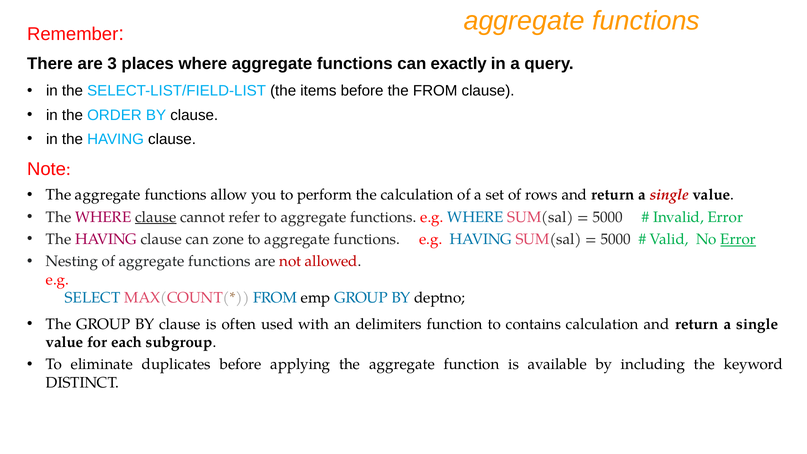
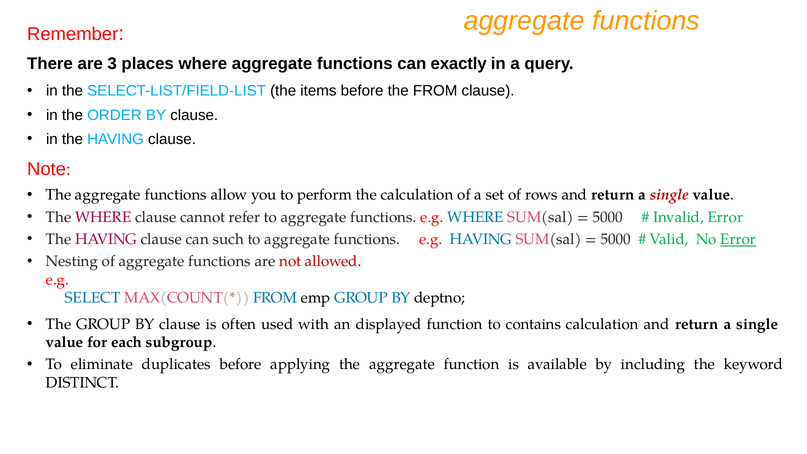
clause underline: present -> none (156, 217)
zone: zone -> such (228, 239)
delimiters: delimiters -> displayed (389, 324)
